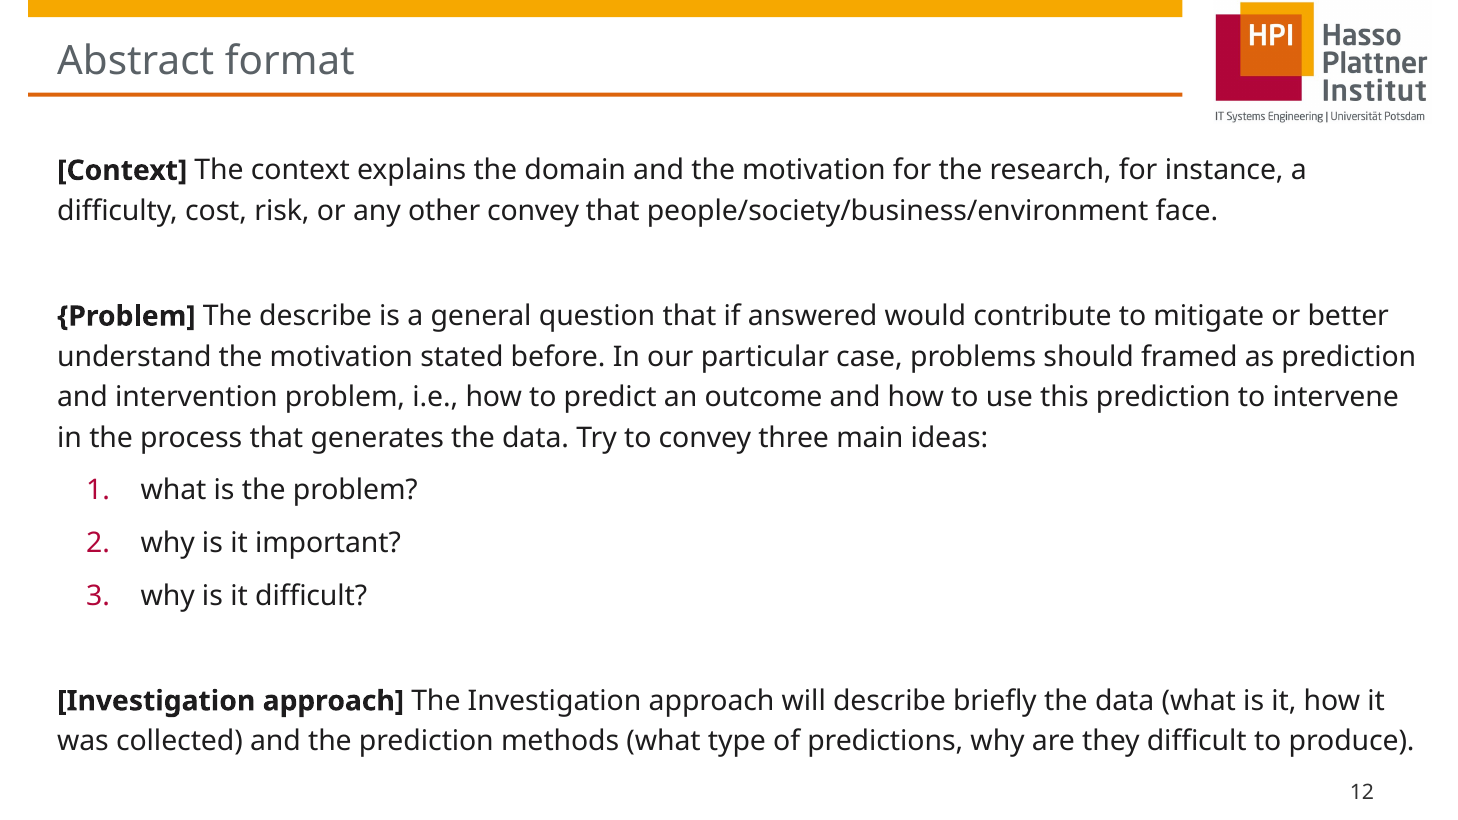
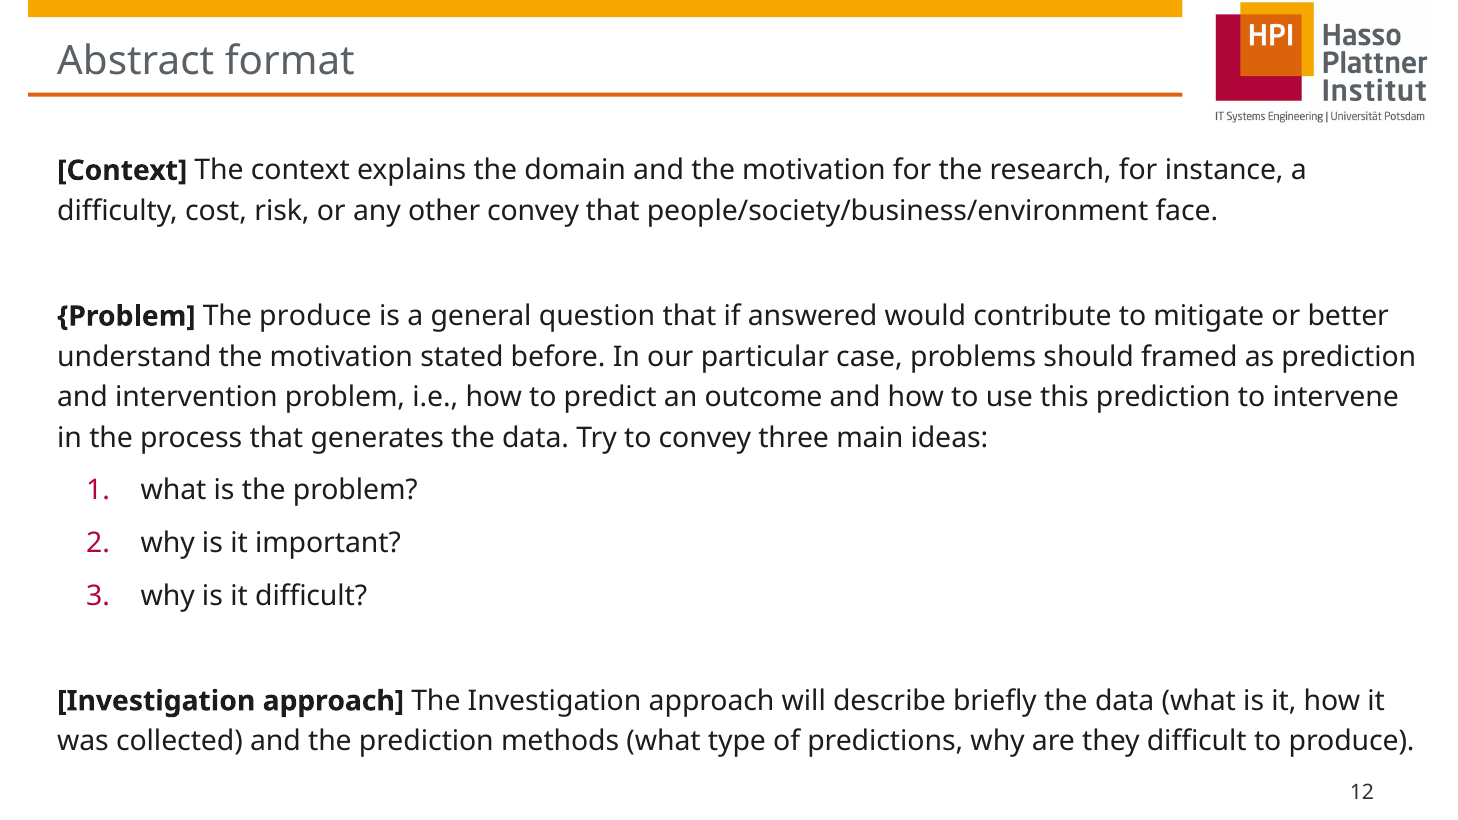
The describe: describe -> produce (315, 316)
